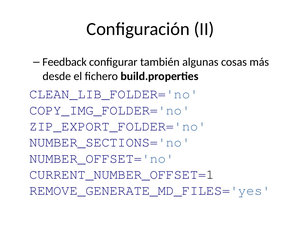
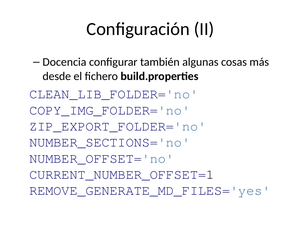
Feedback: Feedback -> Docencia (64, 62)
